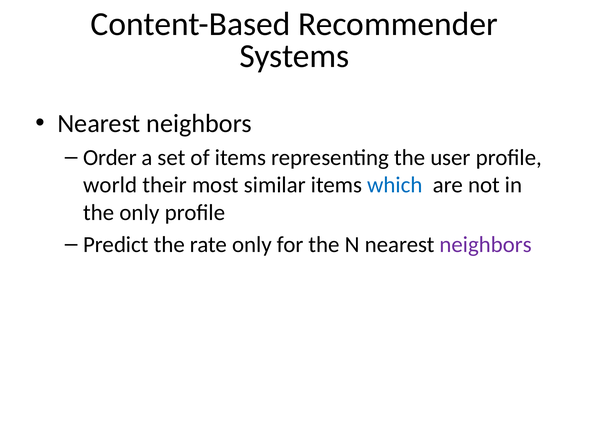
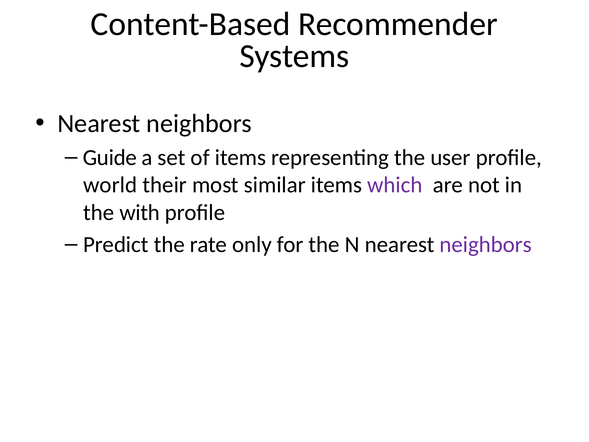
Order: Order -> Guide (110, 157)
which colour: blue -> purple (395, 185)
the only: only -> with (140, 212)
